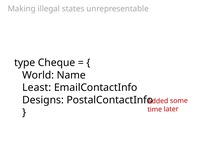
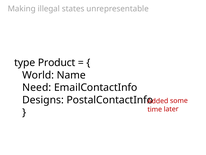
Cheque: Cheque -> Product (57, 63)
Least: Least -> Need (37, 87)
